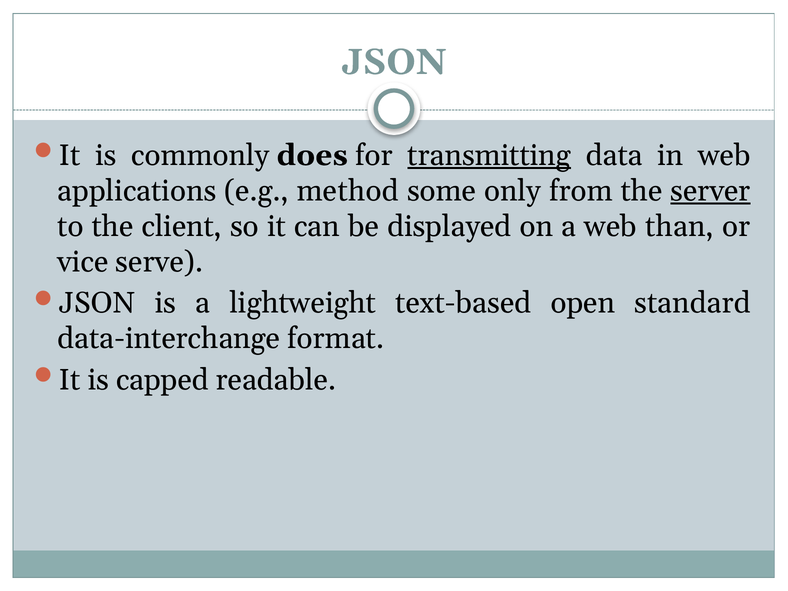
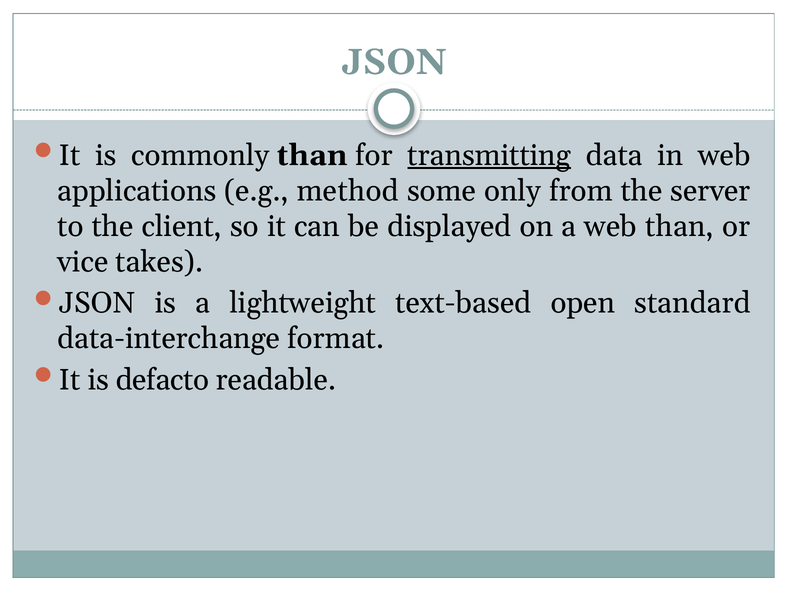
commonly does: does -> than (312, 155)
server underline: present -> none (710, 191)
serve: serve -> takes (159, 262)
capped: capped -> defacto (163, 380)
